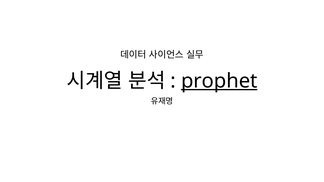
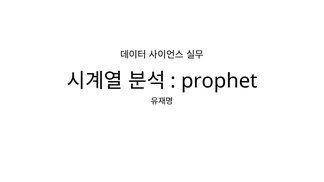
prophet underline: present -> none (219, 81)
